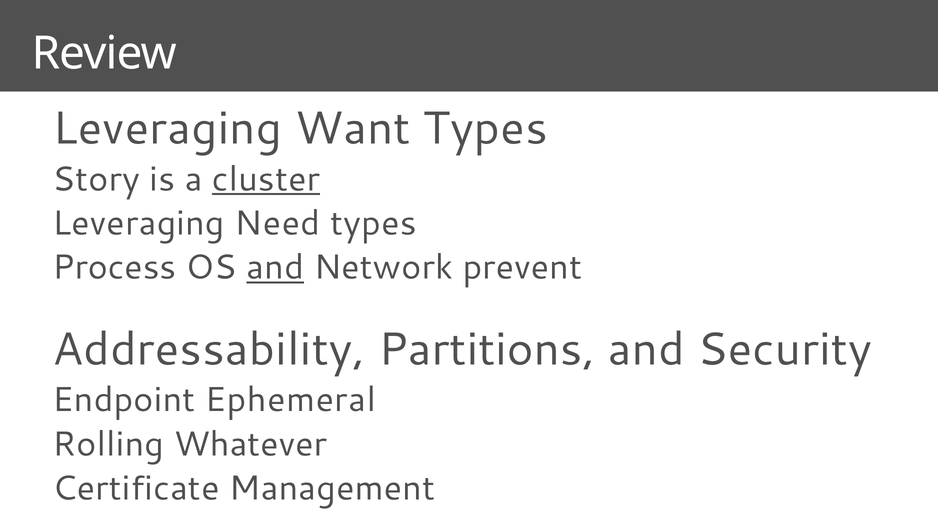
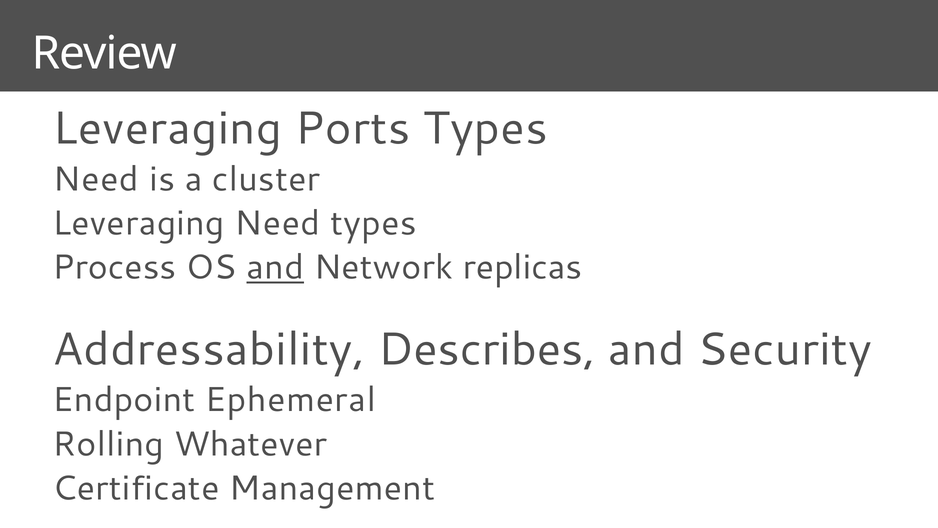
Want: Want -> Ports (353, 129)
Story: Story -> Need (96, 179)
cluster underline: present -> none (266, 179)
prevent: prevent -> replicas (522, 267)
Partitions: Partitions -> Describes (487, 349)
